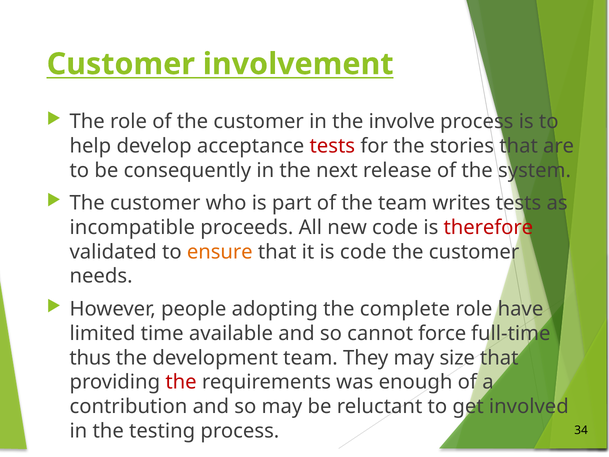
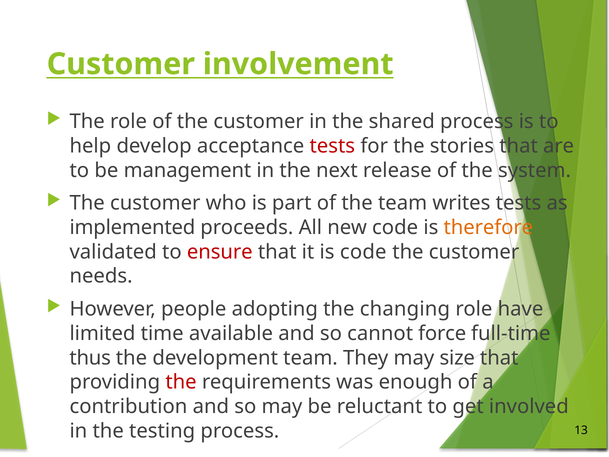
involve: involve -> shared (402, 122)
consequently: consequently -> management (187, 170)
incompatible: incompatible -> implemented (132, 227)
therefore colour: red -> orange (488, 227)
ensure colour: orange -> red (220, 252)
complete: complete -> changing (405, 309)
34: 34 -> 13 (581, 430)
